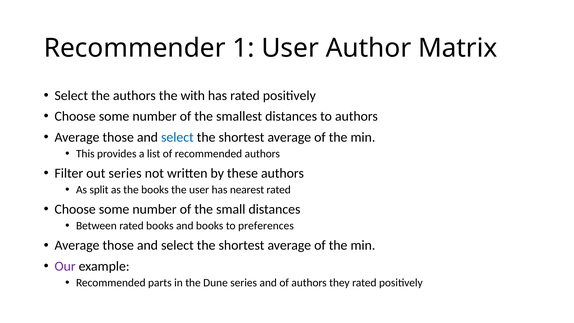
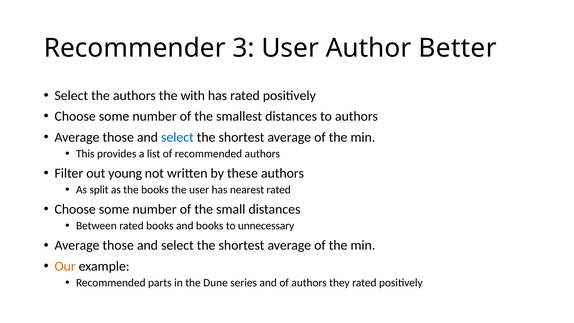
1: 1 -> 3 (244, 48)
Matrix: Matrix -> Better (458, 48)
out series: series -> young (125, 173)
preferences: preferences -> unnecessary (266, 226)
Our colour: purple -> orange (65, 266)
